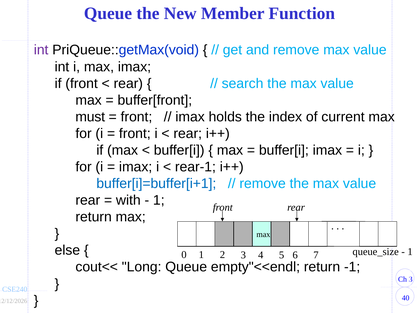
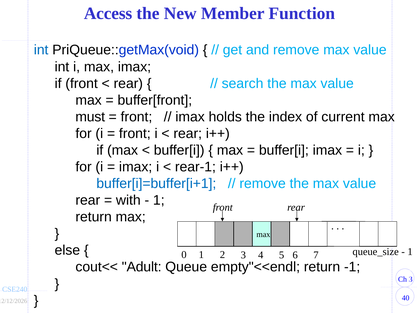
Queue: Queue -> Access (108, 13)
int colour: purple -> blue (41, 50)
Long: Long -> Adult (142, 267)
